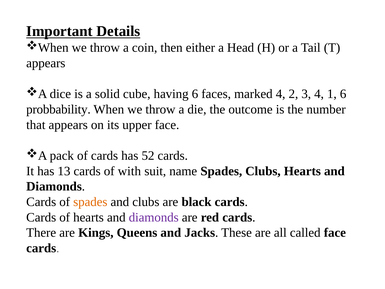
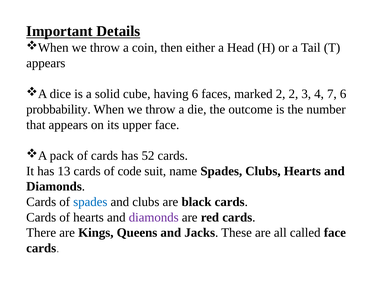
marked 4: 4 -> 2 (281, 94)
1: 1 -> 7 (332, 94)
with: with -> code (130, 171)
spades colour: orange -> blue (90, 202)
